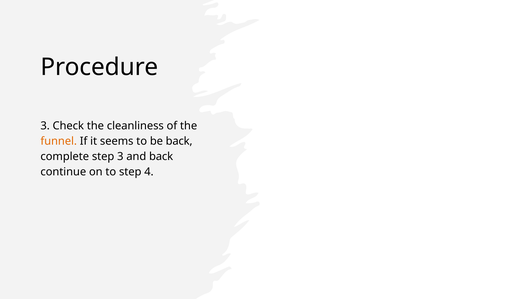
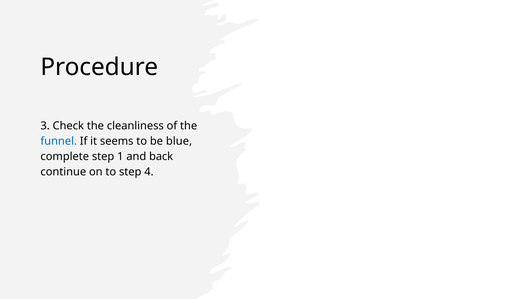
funnel colour: orange -> blue (59, 141)
be back: back -> blue (179, 141)
step 3: 3 -> 1 (120, 156)
